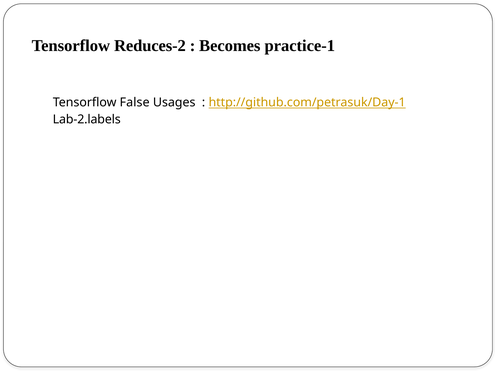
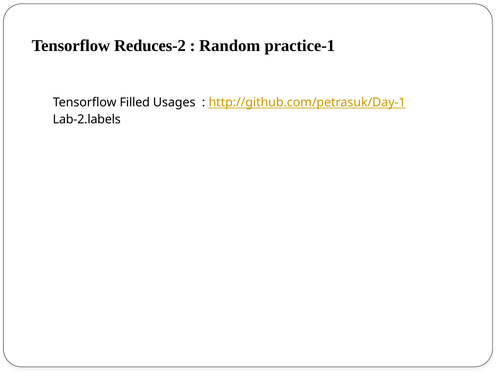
Becomes: Becomes -> Random (230, 46)
False: False -> Filled (135, 102)
